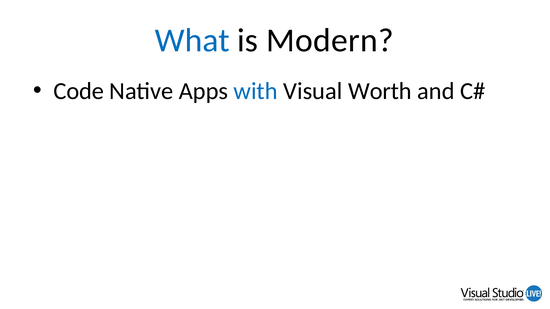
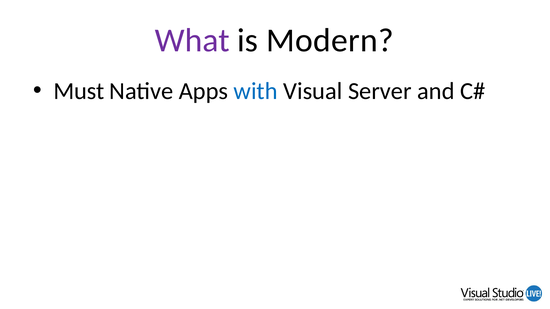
What colour: blue -> purple (192, 41)
Code: Code -> Must (79, 91)
Worth: Worth -> Server (380, 91)
